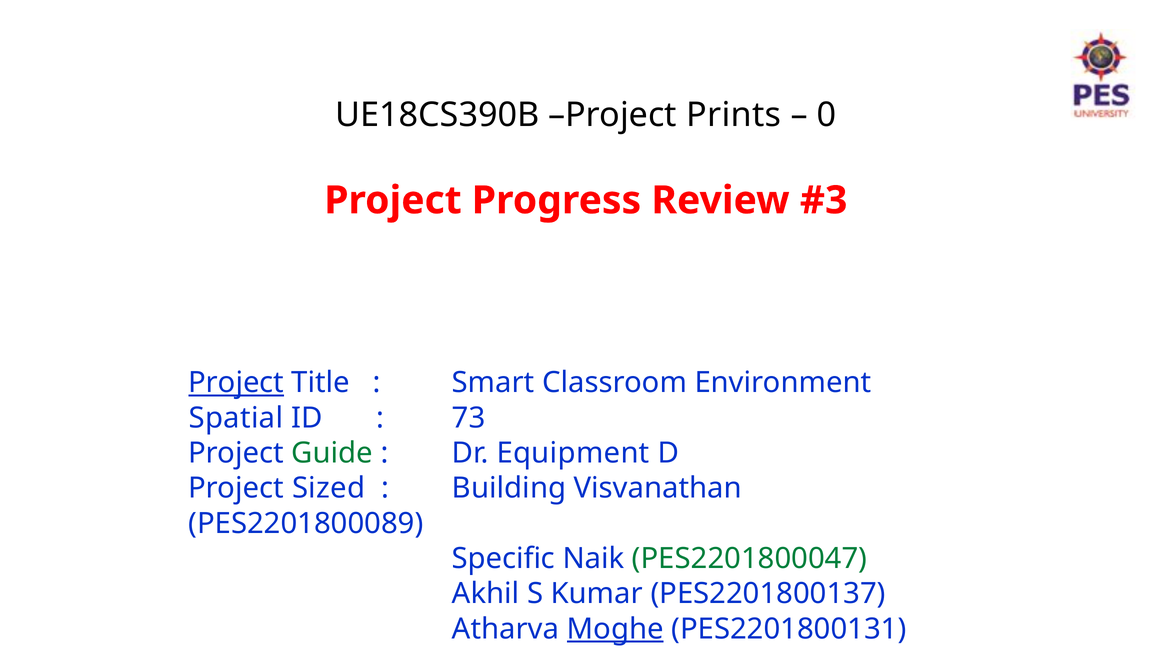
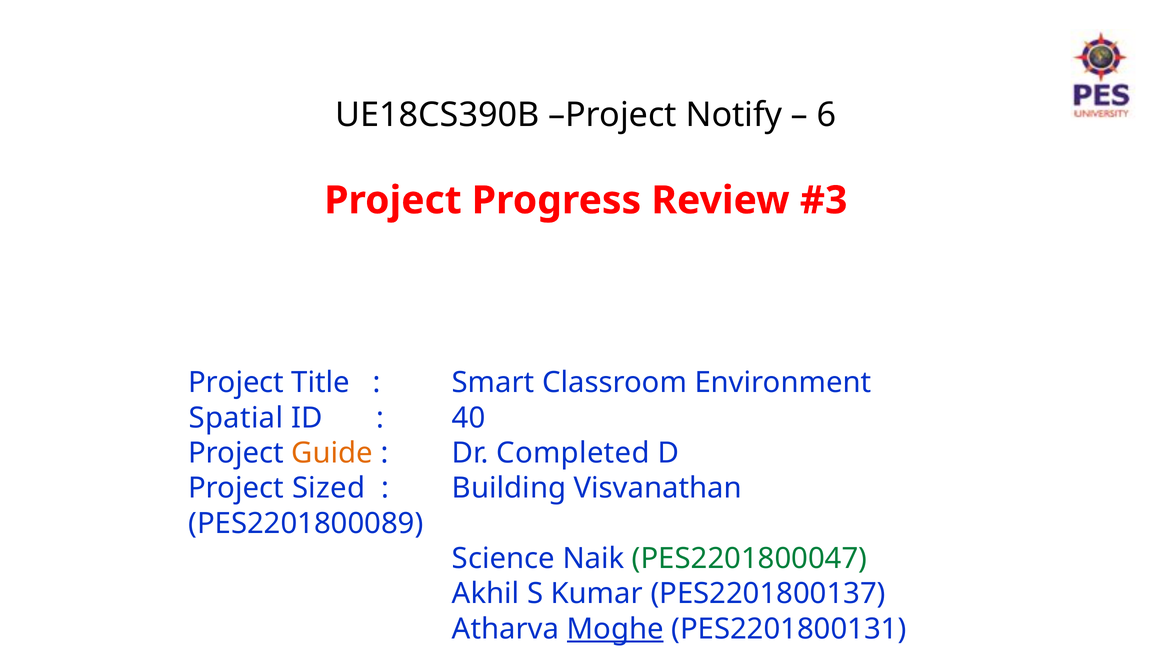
Prints: Prints -> Notify (734, 115)
0: 0 -> 6 (827, 115)
Project underline: present -> none (236, 383)
73: 73 -> 40 (469, 418)
Guide colour: green -> orange (332, 453)
Equipment: Equipment -> Completed (573, 453)
Specific: Specific -> Science (503, 559)
